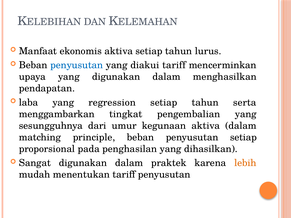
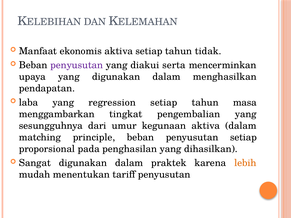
lurus: lurus -> tidak (208, 51)
penyusutan colour: blue -> purple (77, 65)
diakui tariff: tariff -> serta (174, 65)
serta: serta -> masa (245, 103)
